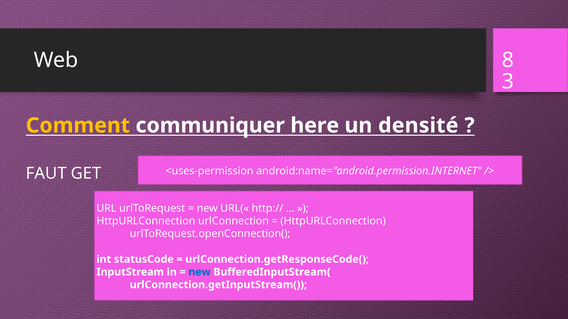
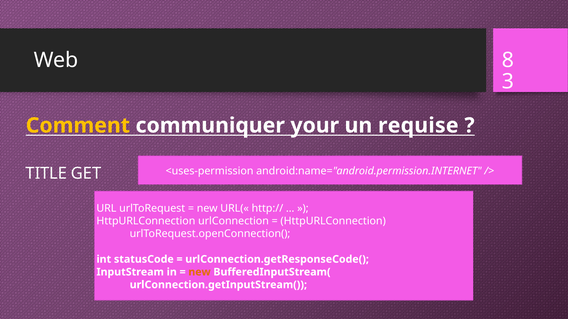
here: here -> your (315, 126)
densité: densité -> requise (418, 126)
FAUT: FAUT -> TITLE (46, 174)
new colour: blue -> orange (200, 272)
